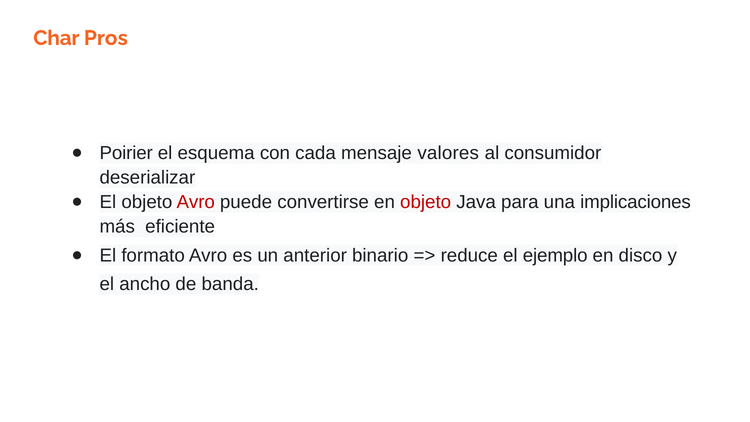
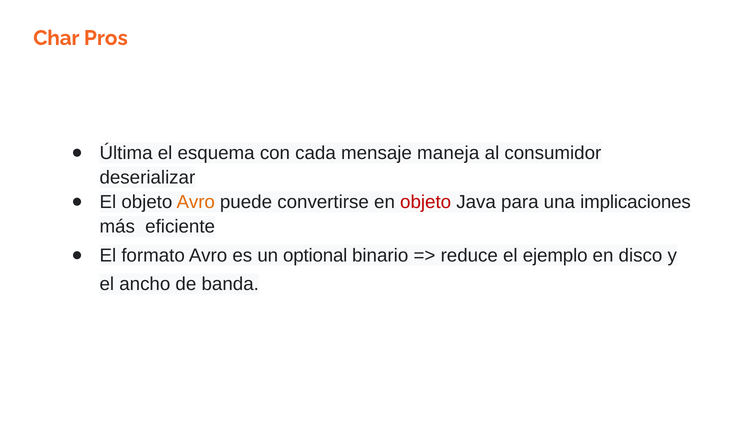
Poirier: Poirier -> Última (126, 153)
valores: valores -> maneja (448, 153)
Avro colour: red -> orange (196, 202)
anterior: anterior -> optional (315, 255)
